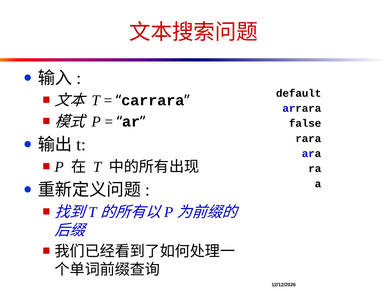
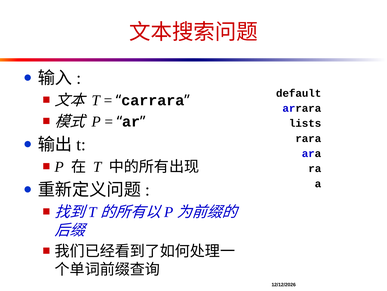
false: false -> lists (305, 123)
